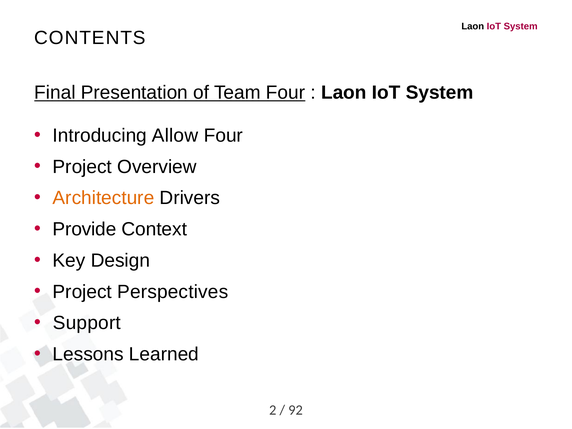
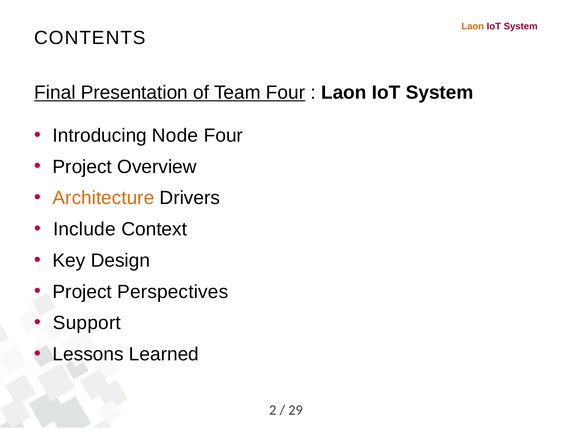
Laon colour: black -> orange (473, 26)
Allow: Allow -> Node (175, 135)
Provide: Provide -> Include (84, 229)
92: 92 -> 29 (296, 410)
